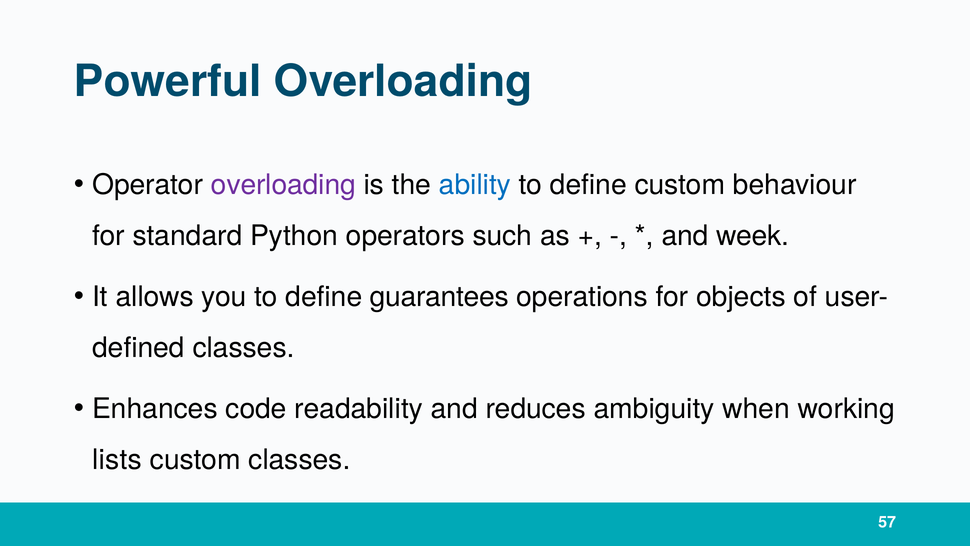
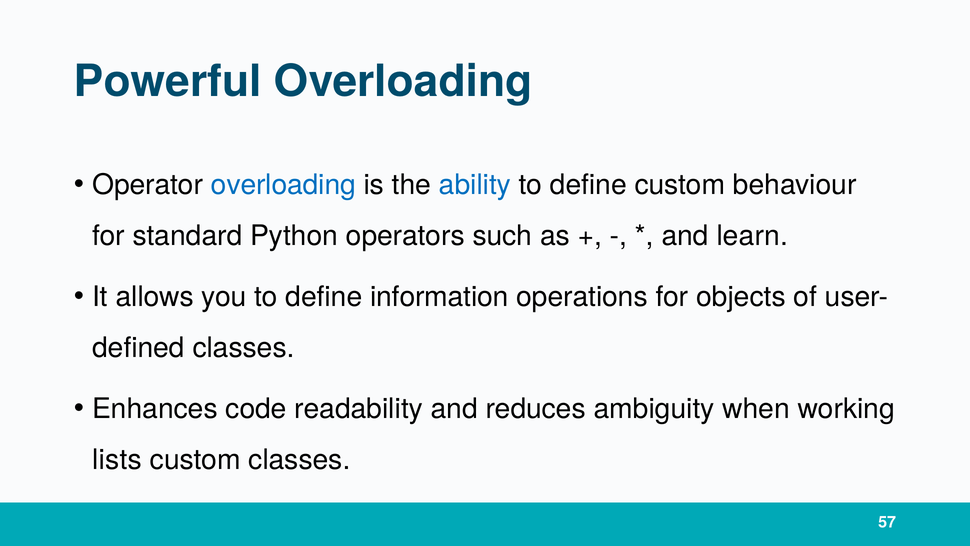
overloading colour: purple -> blue (283, 185)
week: week -> learn (752, 236)
guarantees: guarantees -> information (439, 297)
